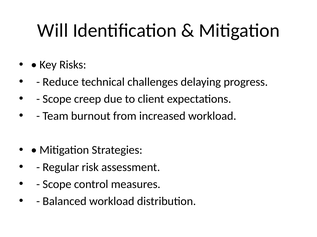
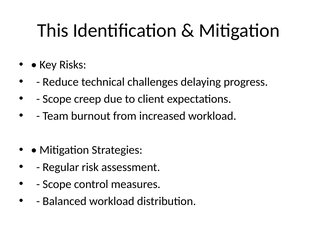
Will: Will -> This (53, 31)
